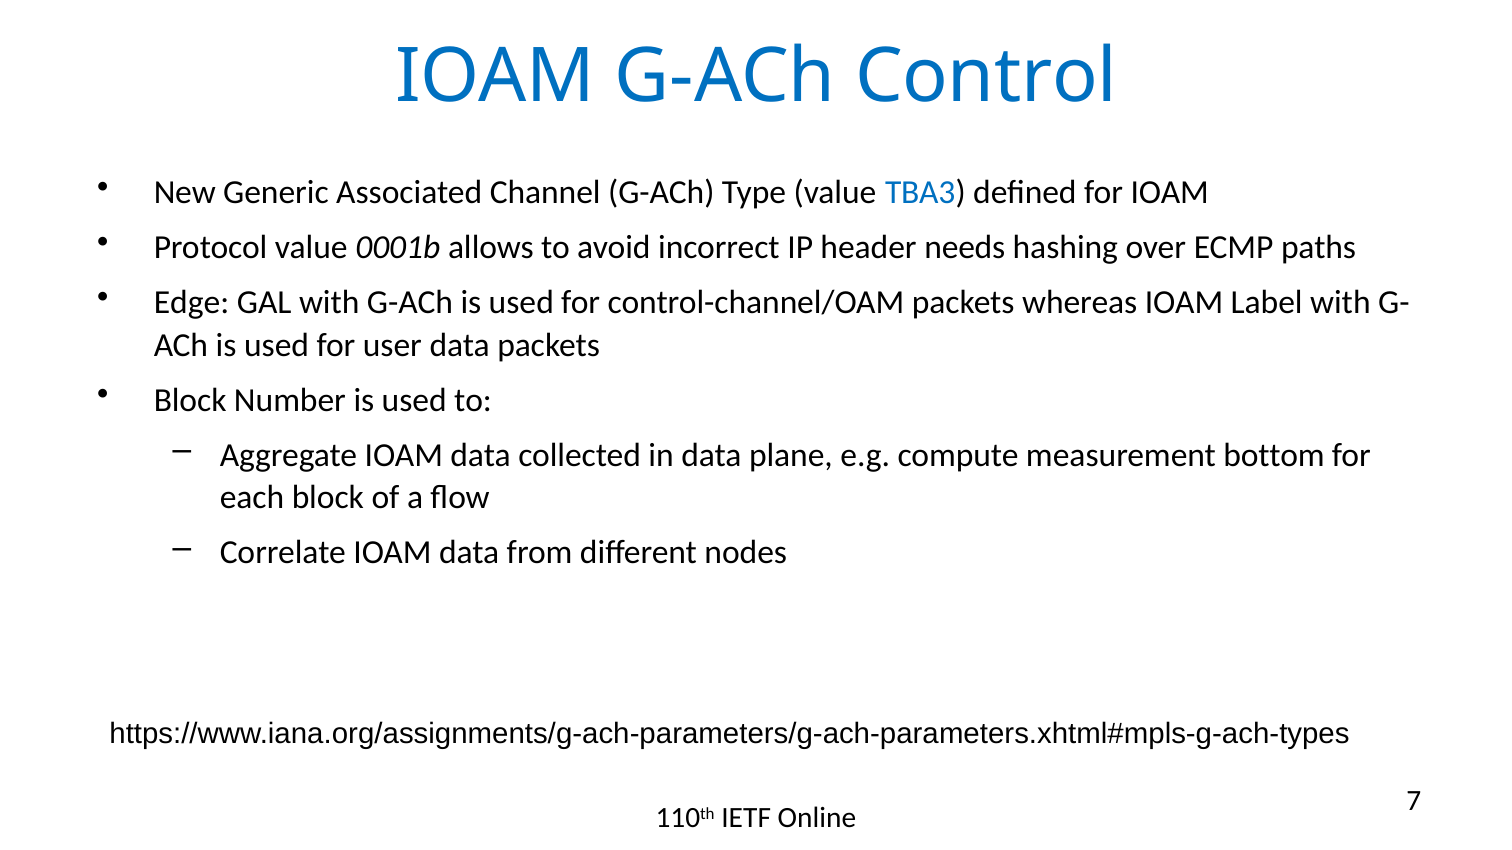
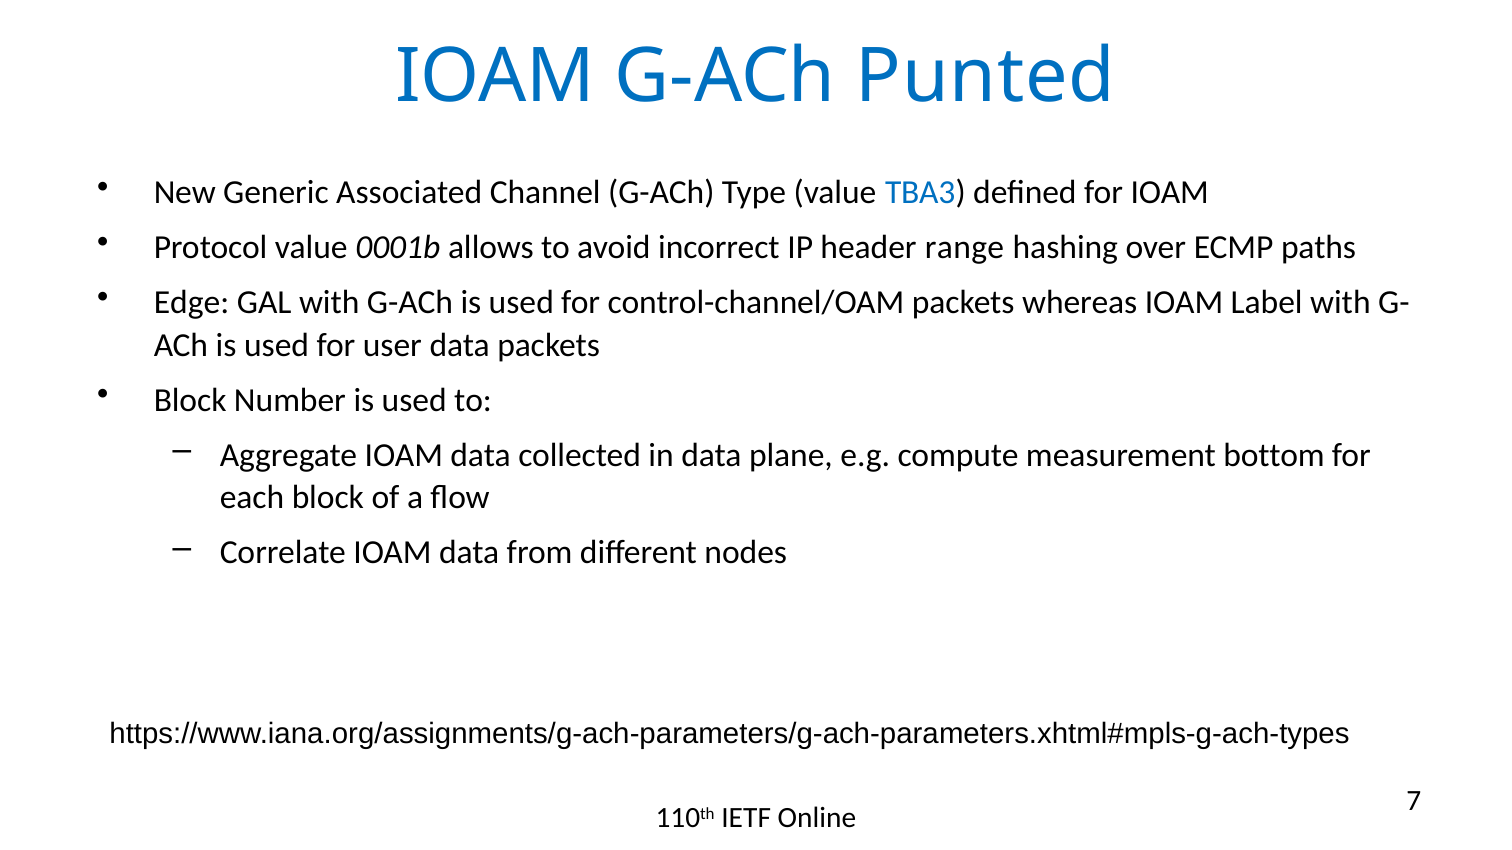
Control: Control -> Punted (985, 76)
needs: needs -> range (965, 248)
